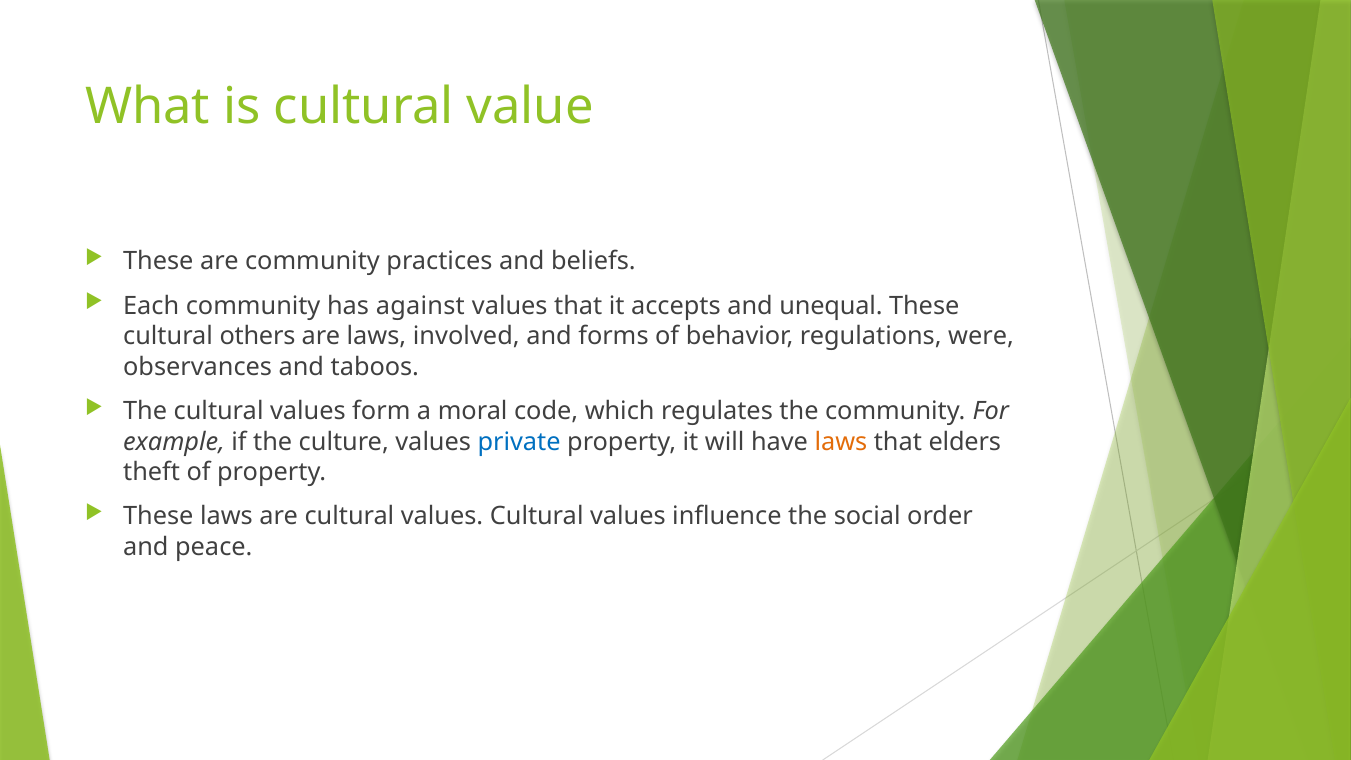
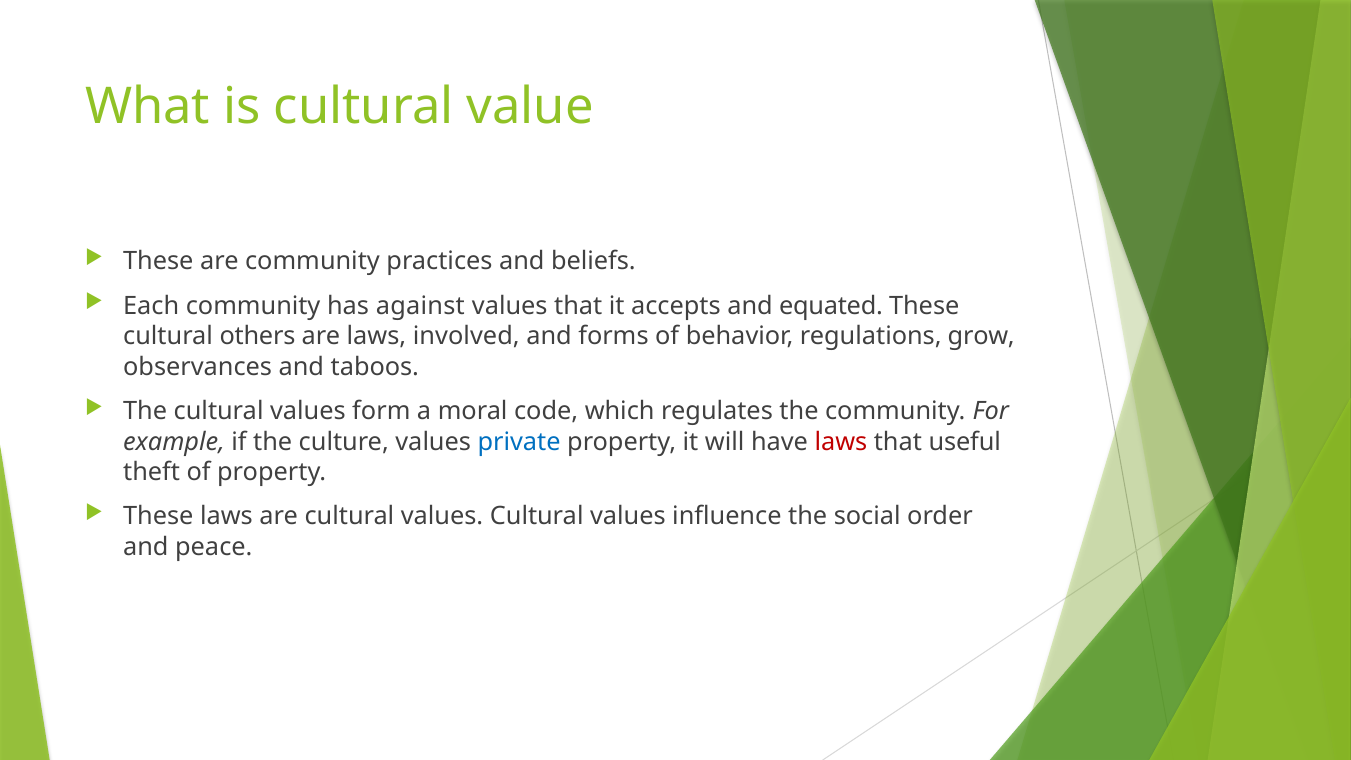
unequal: unequal -> equated (831, 306)
were: were -> grow (981, 336)
laws colour: orange -> red (841, 442)
elders: elders -> useful (965, 442)
